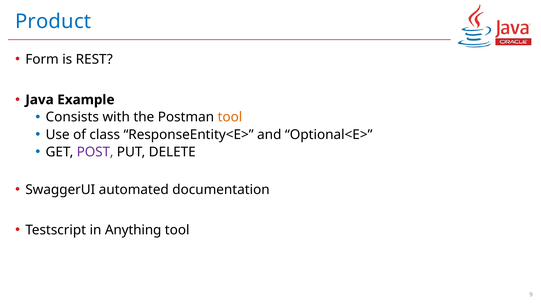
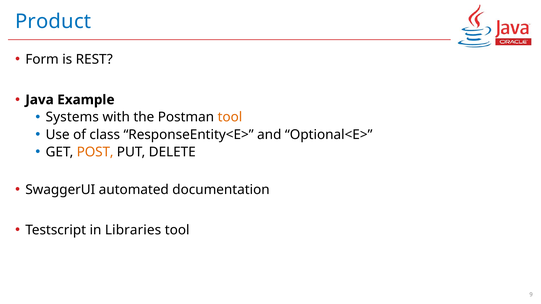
Consists: Consists -> Systems (72, 117)
POST colour: purple -> orange (95, 152)
Anything: Anything -> Libraries (133, 230)
